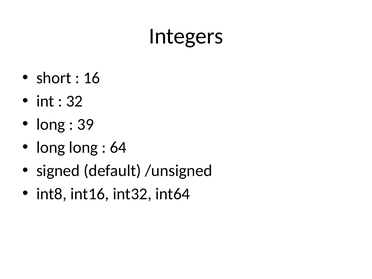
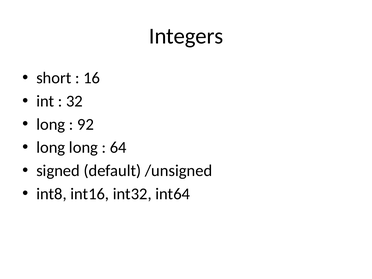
39: 39 -> 92 (86, 124)
